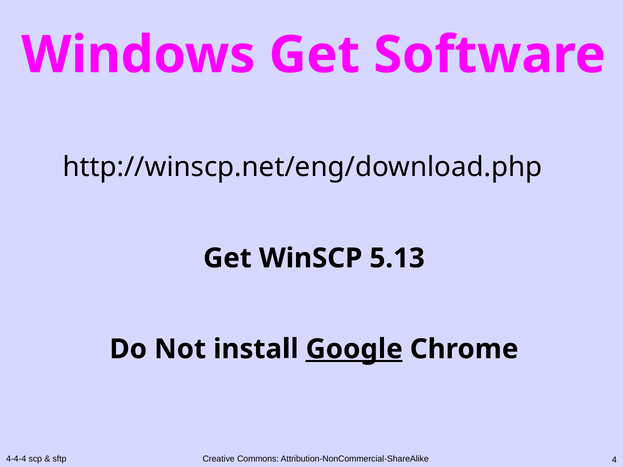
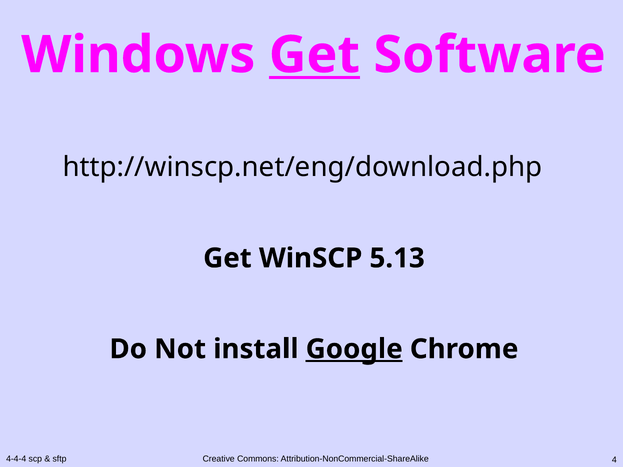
Get underline: none -> present (314, 55)
